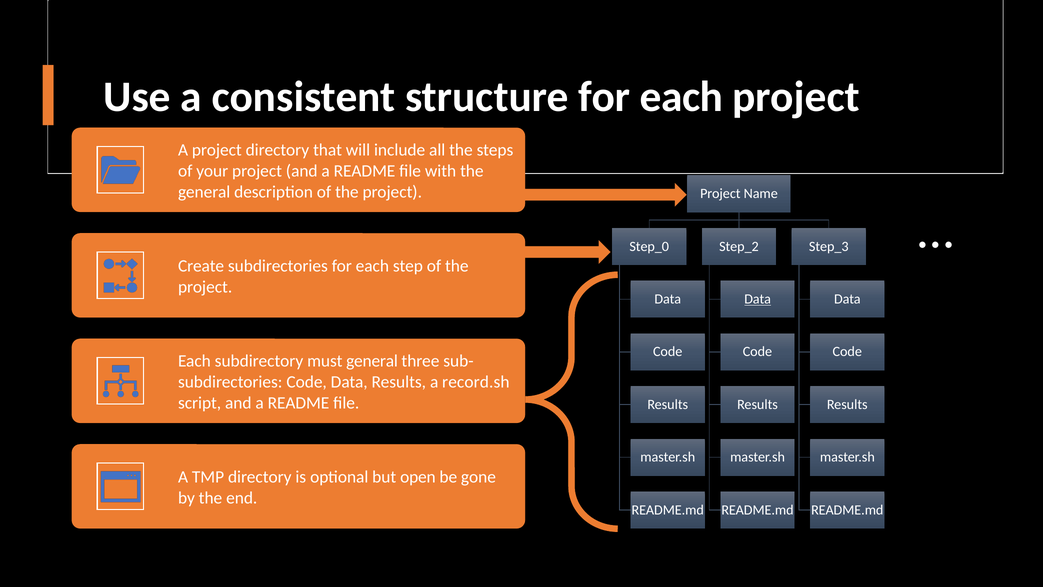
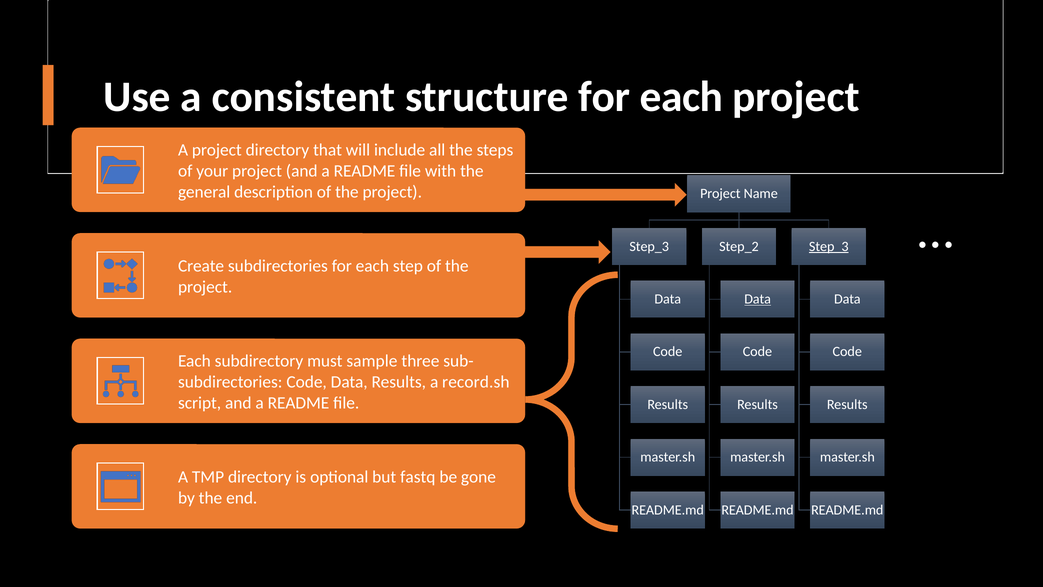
Step_0: Step_0 -> Step_3 (649, 246)
Step_3 underline: none -> present (829, 246)
must general: general -> sample (372, 361)
open: open -> fastq (418, 477)
